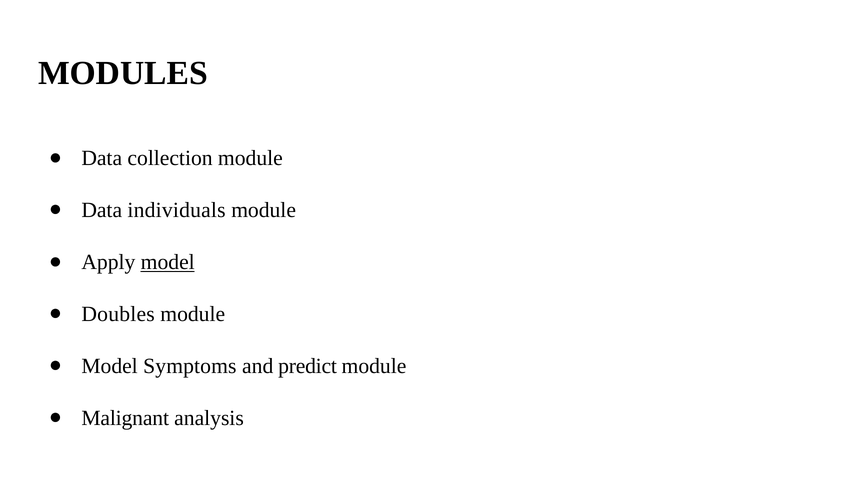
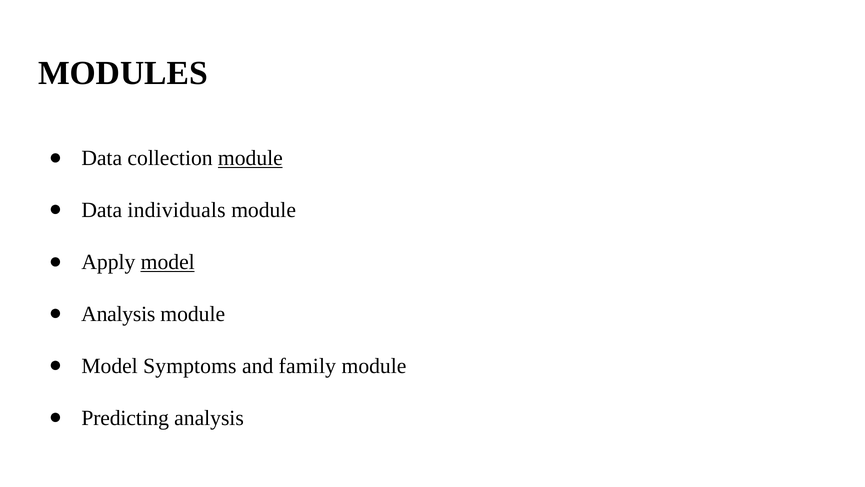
module underline: none -> present (250, 158)
Doubles: Doubles -> Analysis (118, 314)
predict: predict -> family (307, 366)
Malignant: Malignant -> Predicting (125, 418)
